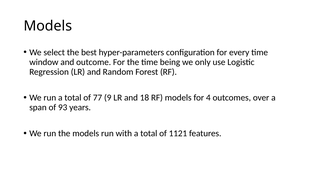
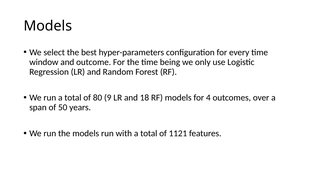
77: 77 -> 80 (98, 98)
93: 93 -> 50 (63, 107)
